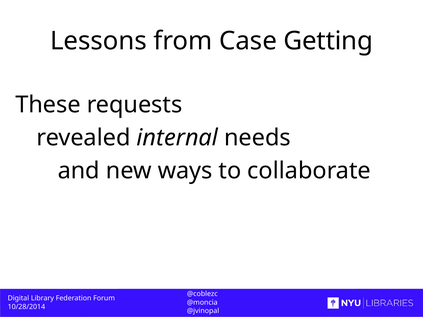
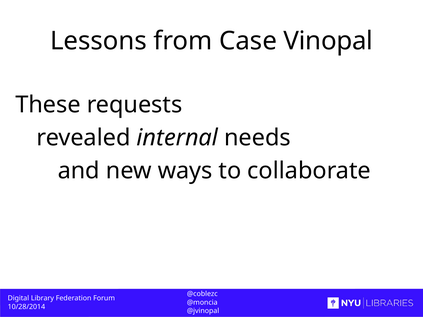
Getting: Getting -> Vinopal (328, 41)
